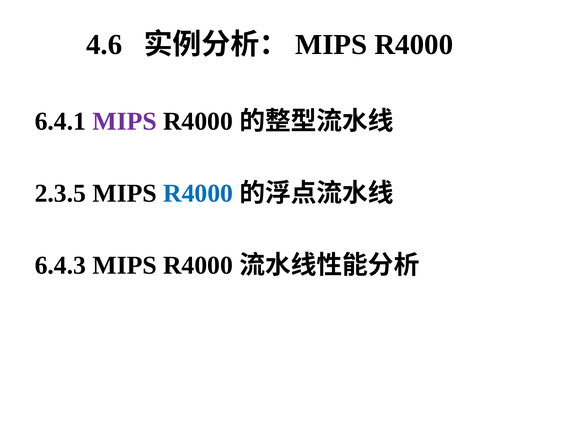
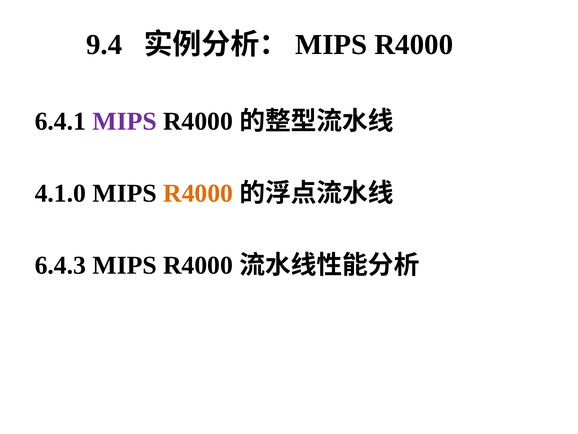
4.6: 4.6 -> 9.4 (104, 44)
2.3.5: 2.3.5 -> 4.1.0 (60, 193)
R4000 colour: blue -> orange (198, 193)
